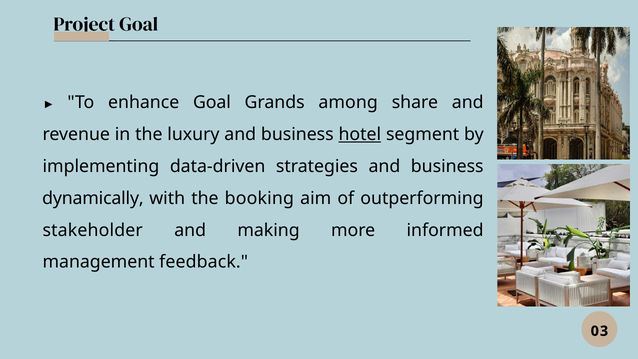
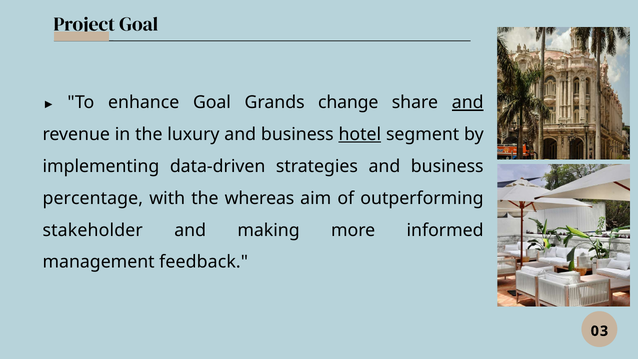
among: among -> change (348, 103)
and underline: none -> present (468, 103)
dynamically: dynamically -> percentage (93, 198)
booking: booking -> whereas (259, 198)
